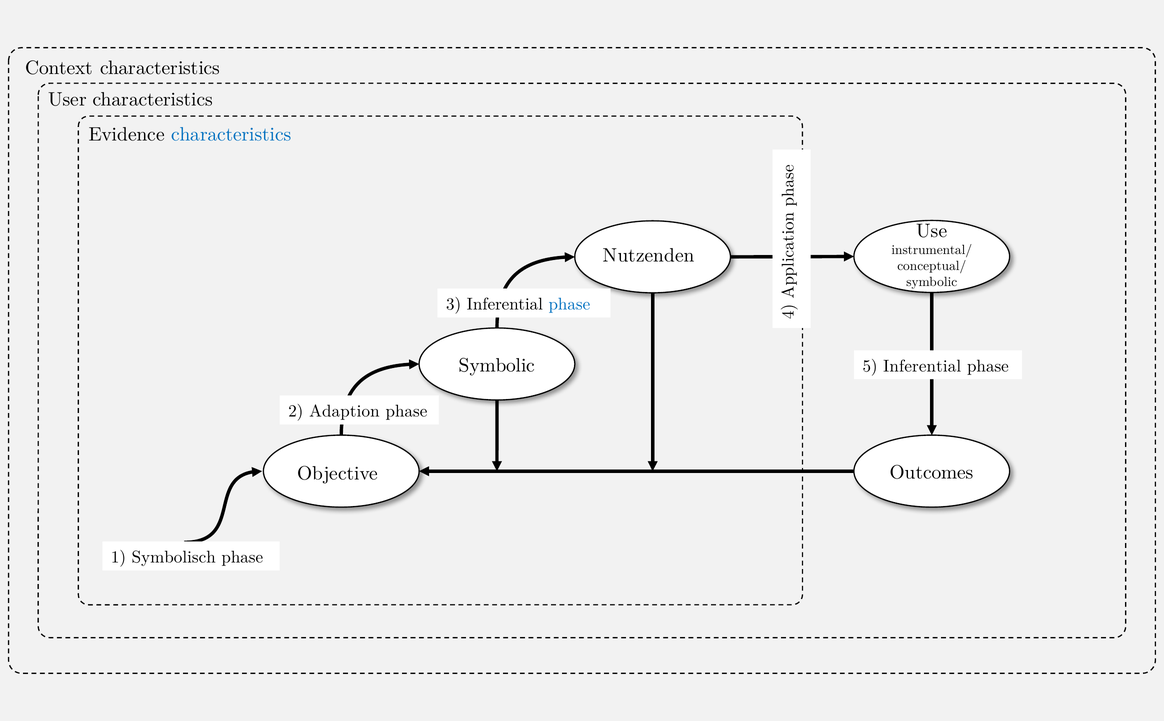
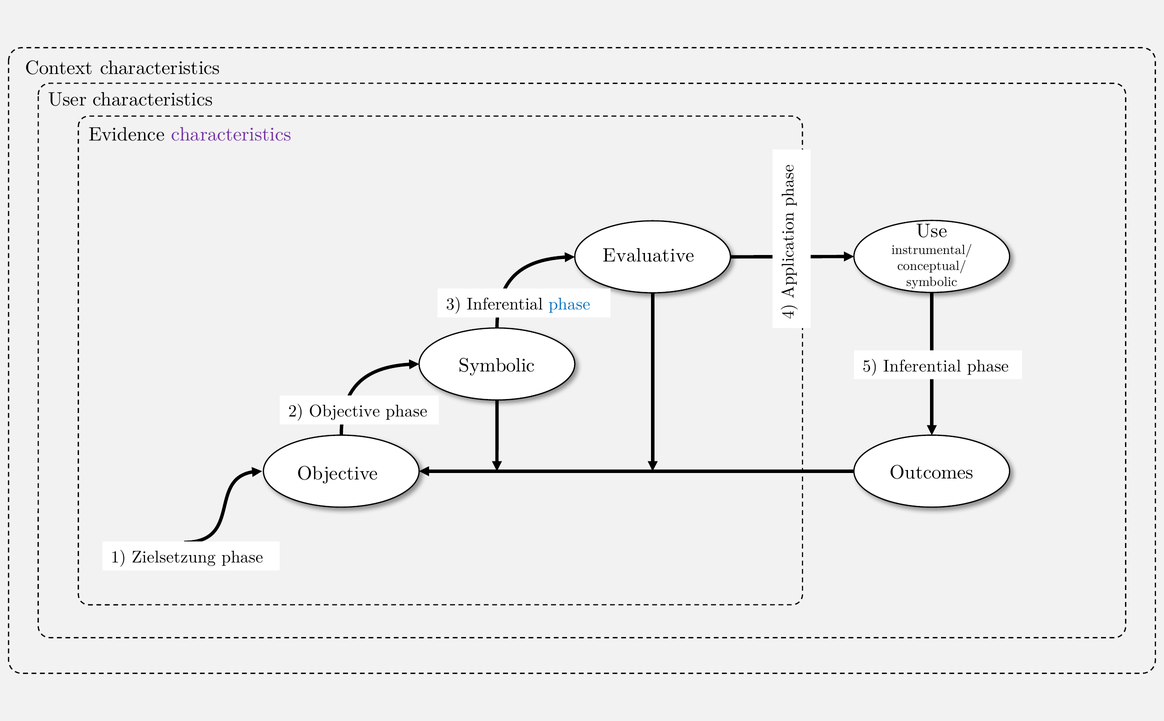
characteristics colour: blue -> purple (231, 135)
Nutzenden: Nutzenden -> Evaluative (649, 256)
2 Adaption: Adaption -> Objective (344, 412)
Symbolisch: Symbolisch -> Zielsetzung (174, 558)
